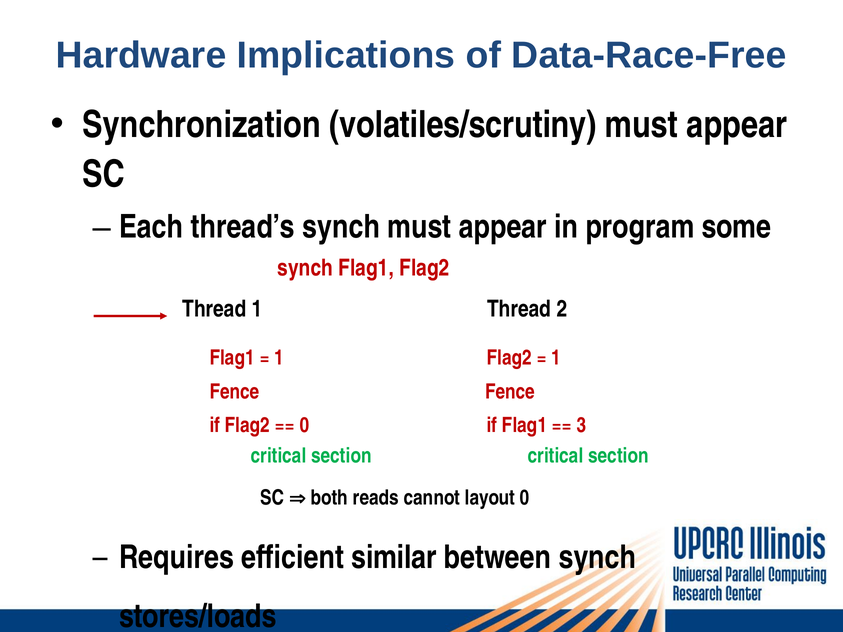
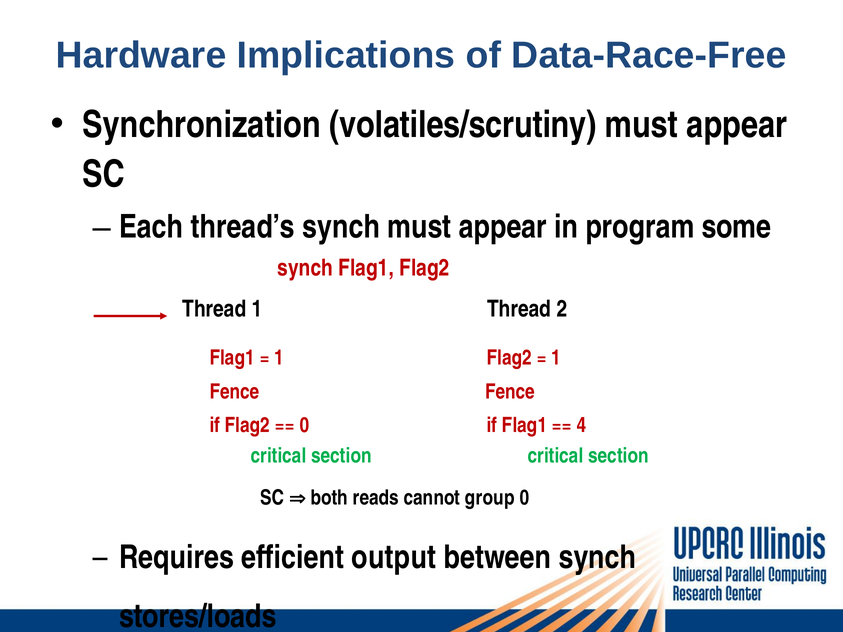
3: 3 -> 4 (582, 426)
layout: layout -> group (490, 498)
similar: similar -> output (394, 557)
